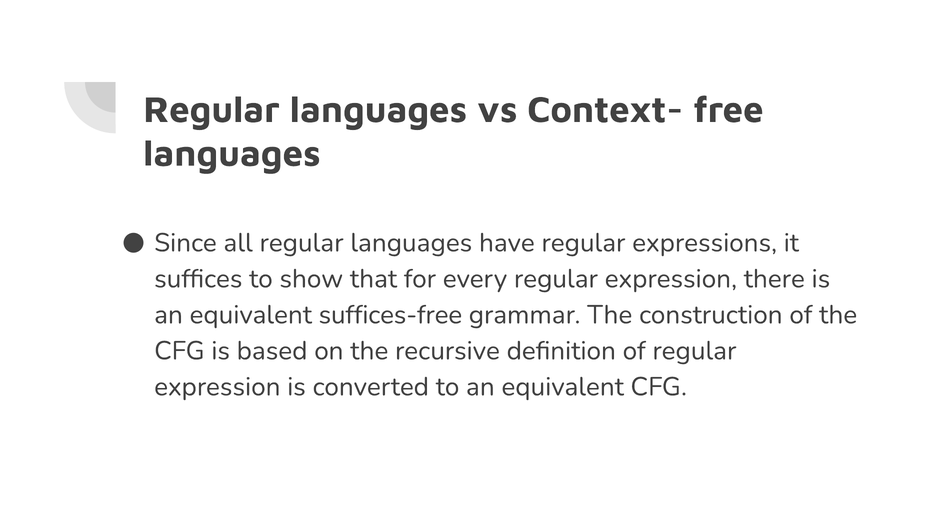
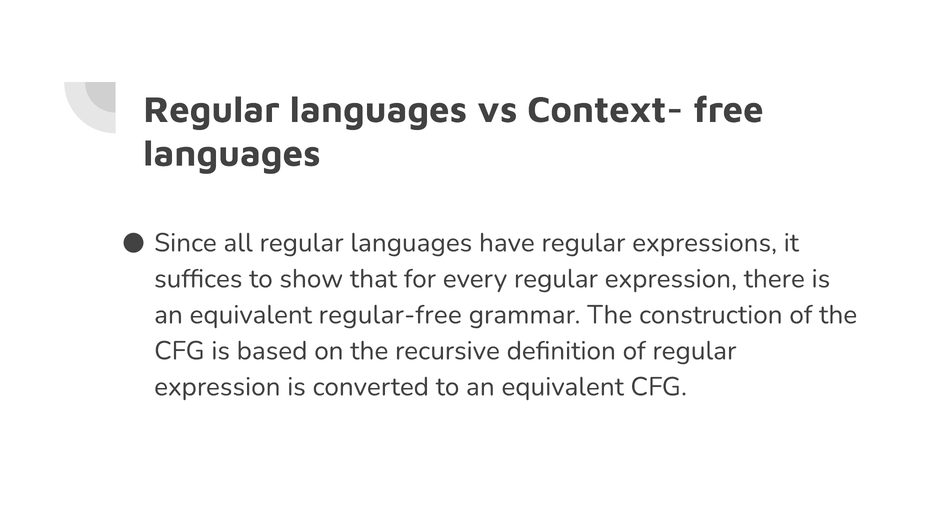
suffices-free: suffices-free -> regular-free (390, 315)
